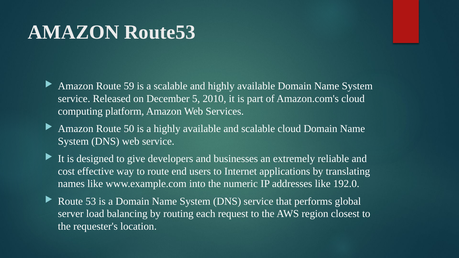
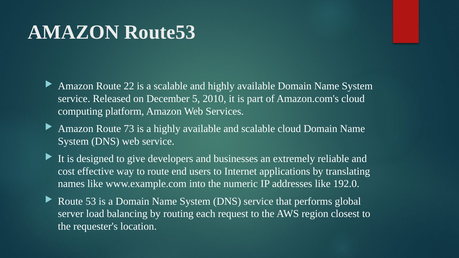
59: 59 -> 22 (129, 86)
50: 50 -> 73 (129, 129)
